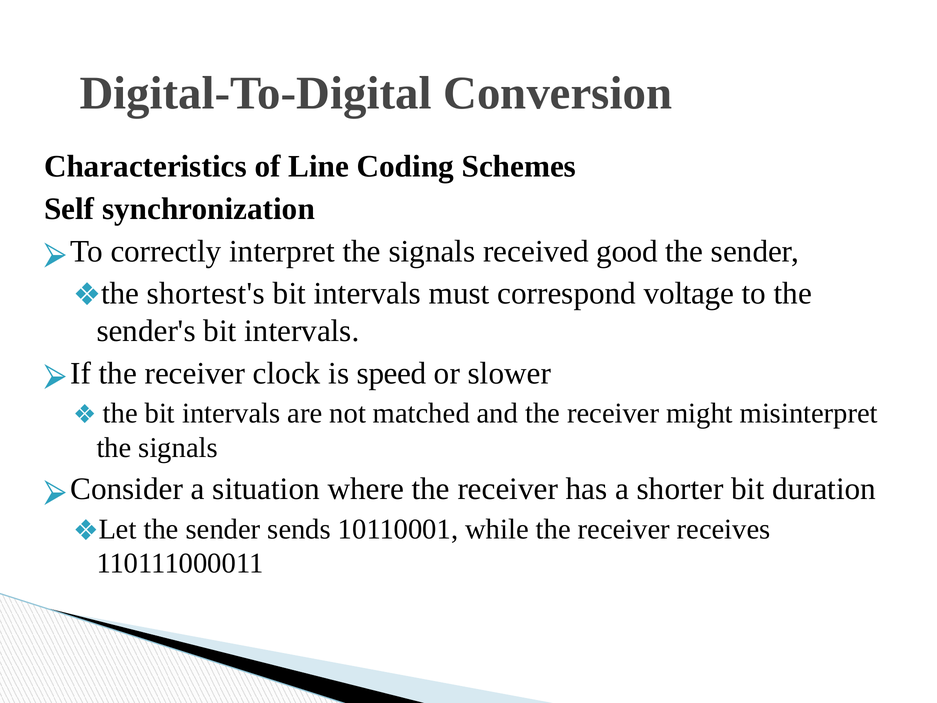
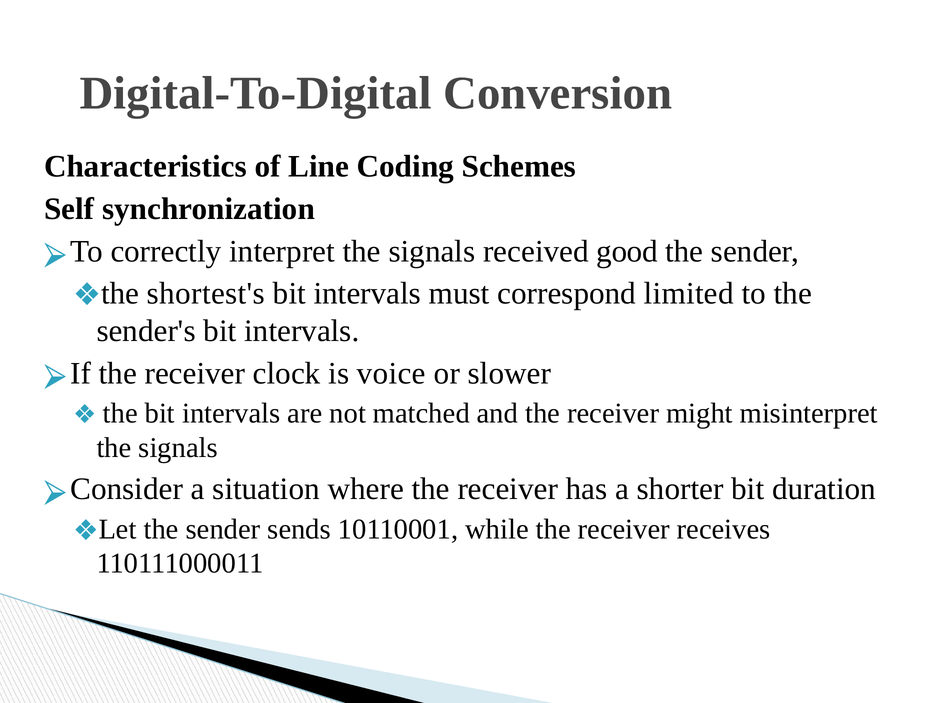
voltage: voltage -> limited (689, 293)
speed: speed -> voice (391, 373)
